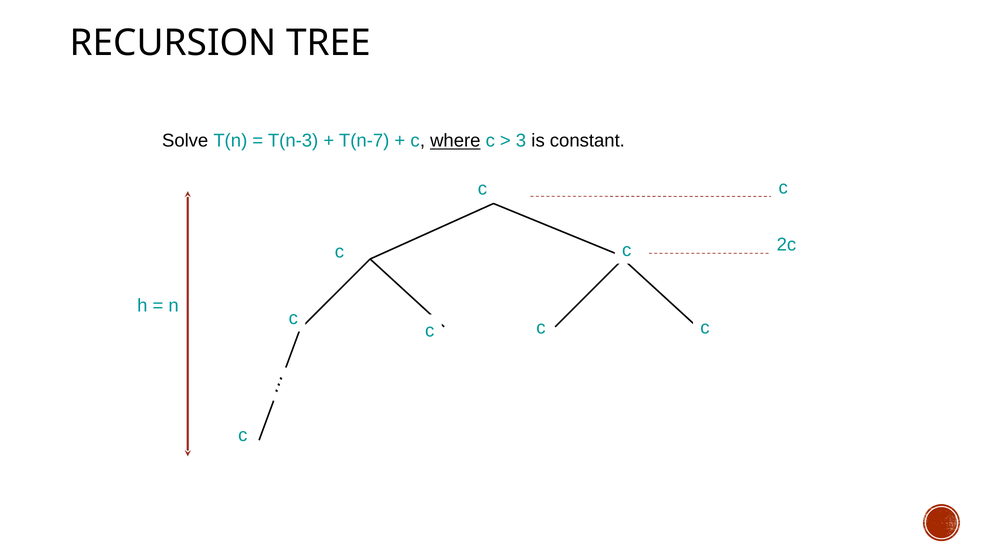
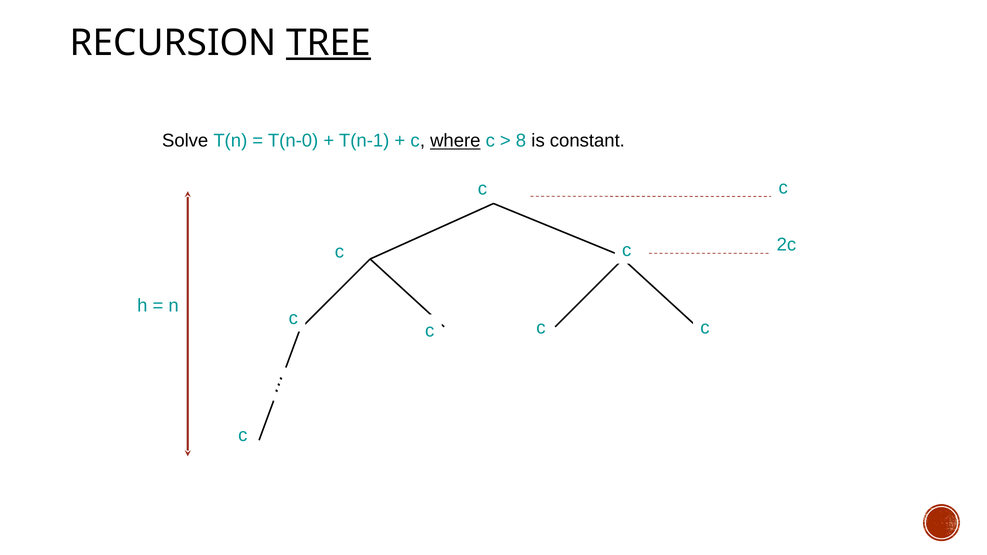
TREE underline: none -> present (329, 43)
T(n-3: T(n-3 -> T(n-0 (293, 141)
T(n-7: T(n-7 -> T(n-1 (364, 141)
3: 3 -> 8 (521, 141)
